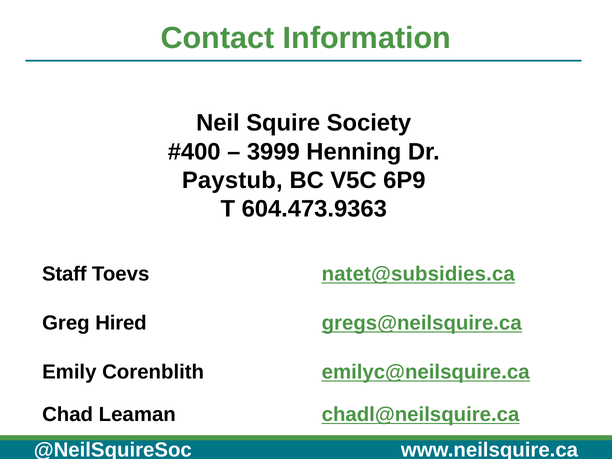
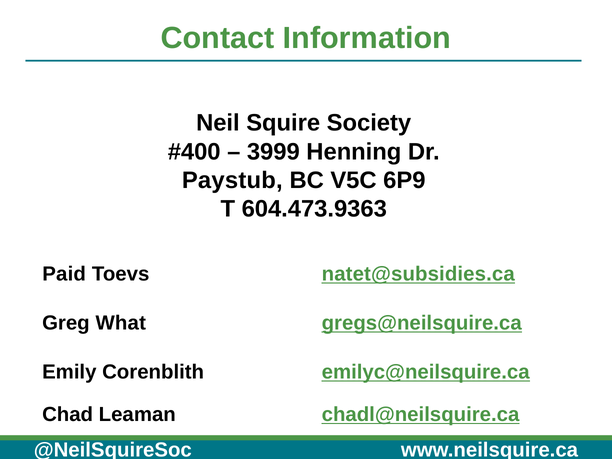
Staff: Staff -> Paid (64, 274)
Hired: Hired -> What (121, 323)
